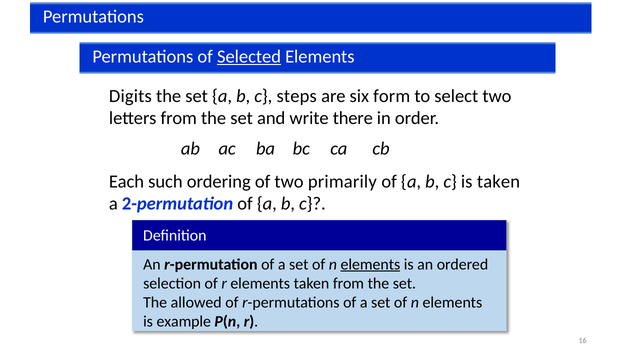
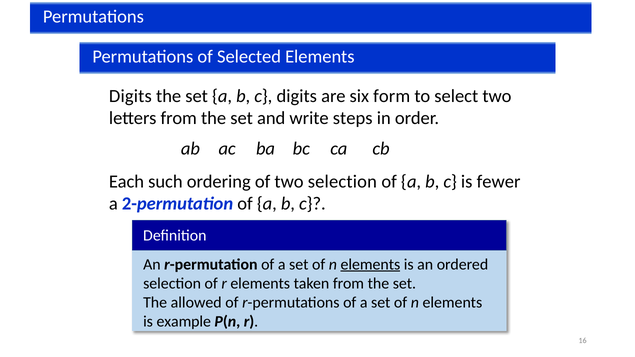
Selected underline: present -> none (249, 57)
c steps: steps -> digits (297, 96)
there: there -> steps (353, 118)
two primarily: primarily -> selection (342, 182)
is taken: taken -> fewer (499, 182)
